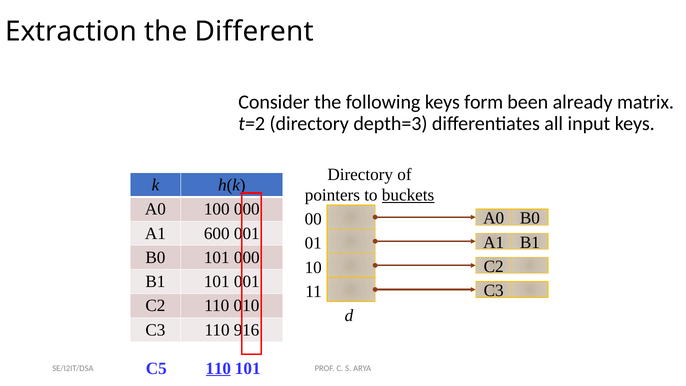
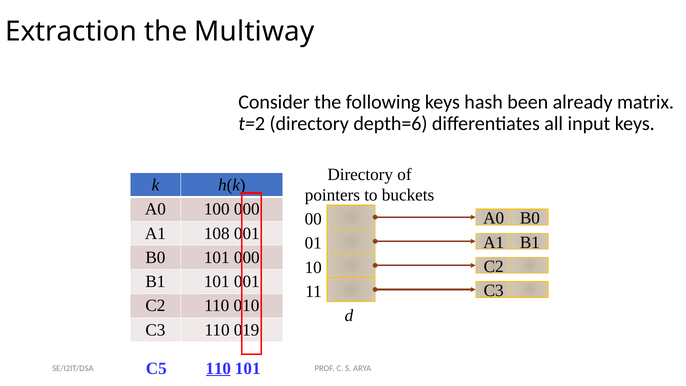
Different: Different -> Multiway (254, 32)
form: form -> hash (484, 102)
depth=3: depth=3 -> depth=6 (390, 124)
buckets underline: present -> none (408, 195)
600: 600 -> 108 (217, 233)
916: 916 -> 019 (247, 330)
